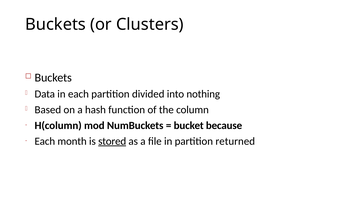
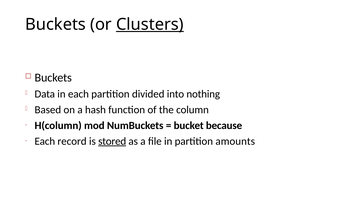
Clusters underline: none -> present (150, 24)
month: month -> record (72, 141)
returned: returned -> amounts (235, 141)
